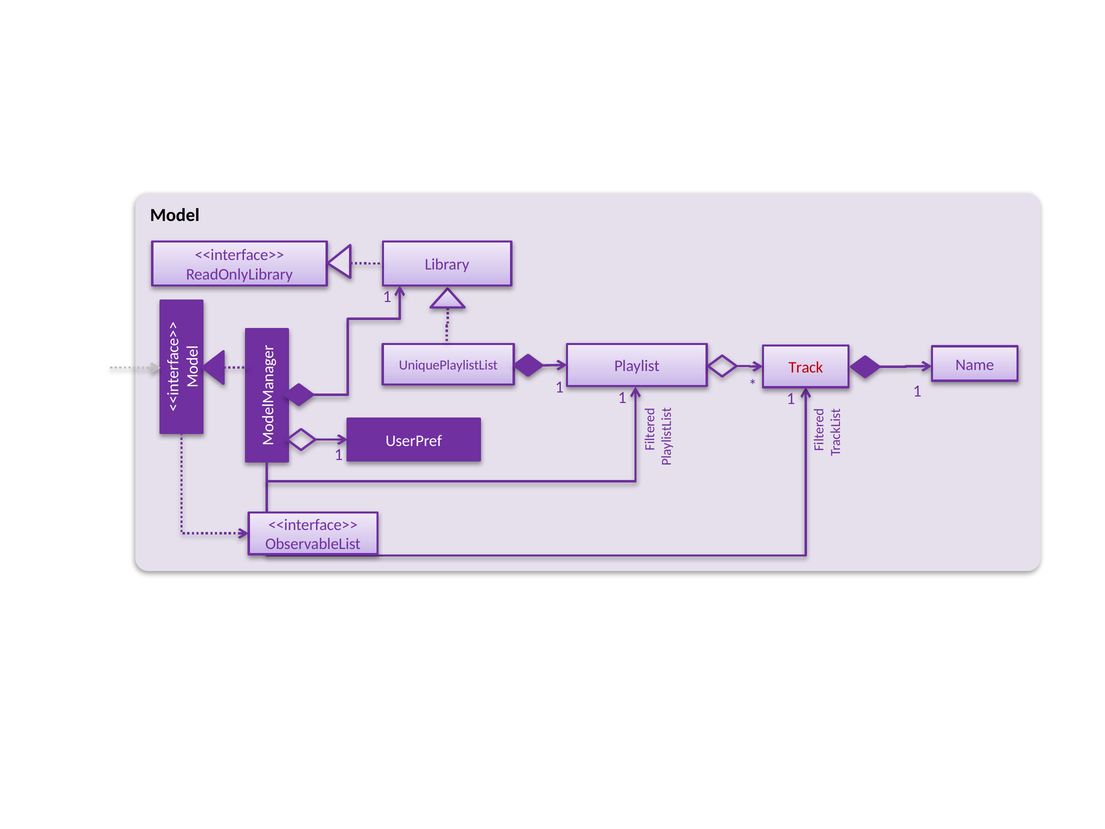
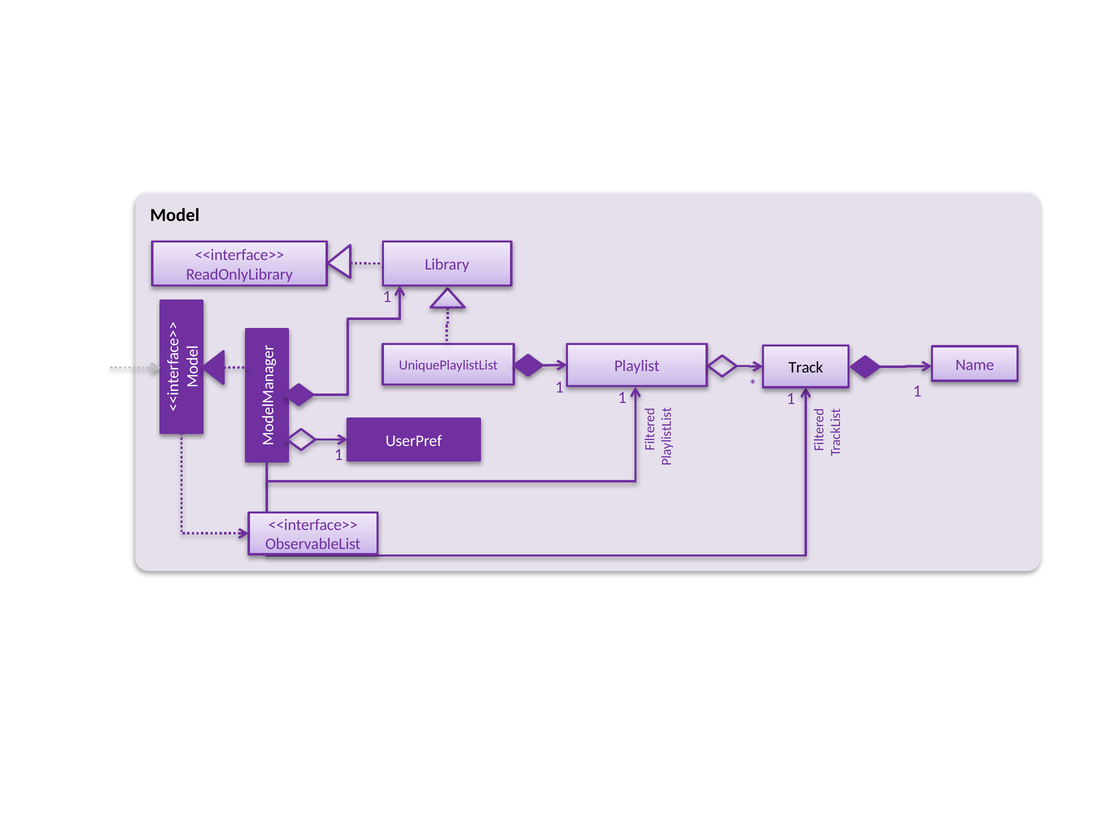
Track colour: red -> black (806, 367)
